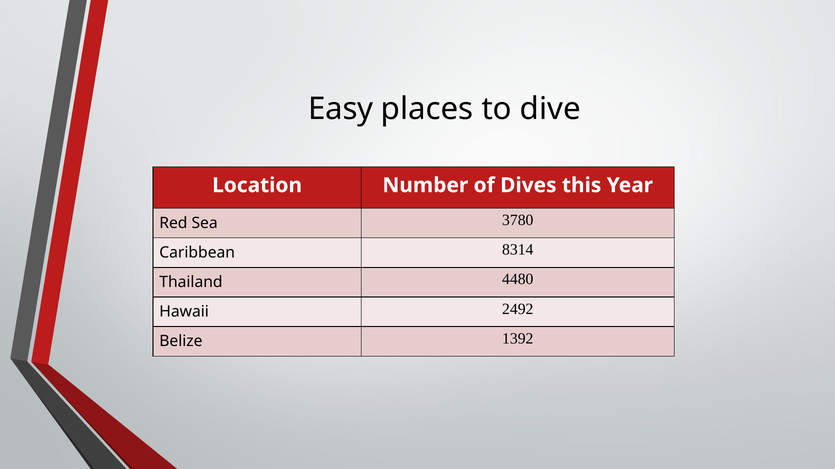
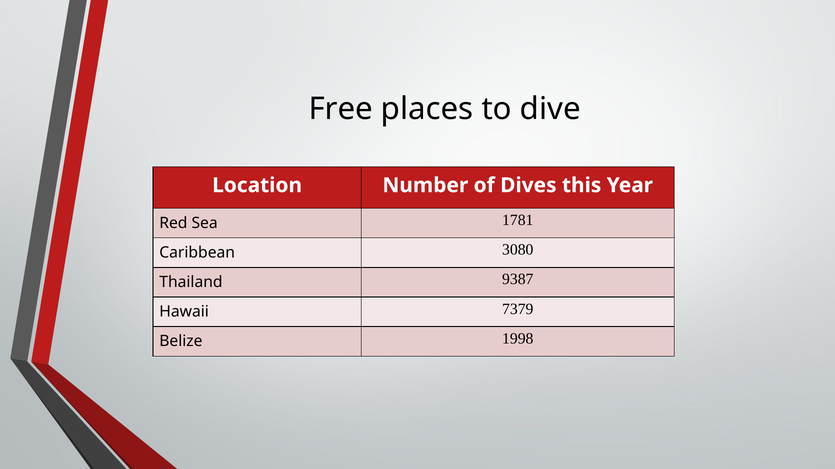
Easy: Easy -> Free (341, 109)
3780: 3780 -> 1781 (518, 220)
8314: 8314 -> 3080 (518, 250)
4480: 4480 -> 9387 (518, 280)
2492: 2492 -> 7379 (518, 309)
1392: 1392 -> 1998 (518, 339)
